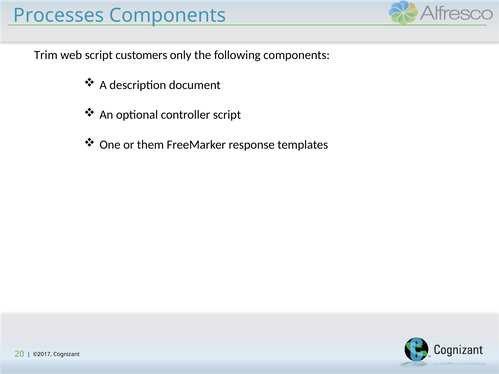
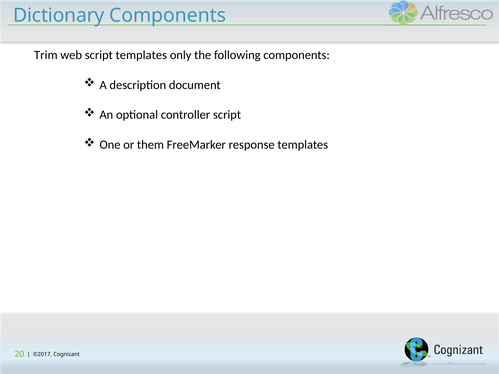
Processes: Processes -> Dictionary (59, 15)
script customers: customers -> templates (141, 55)
